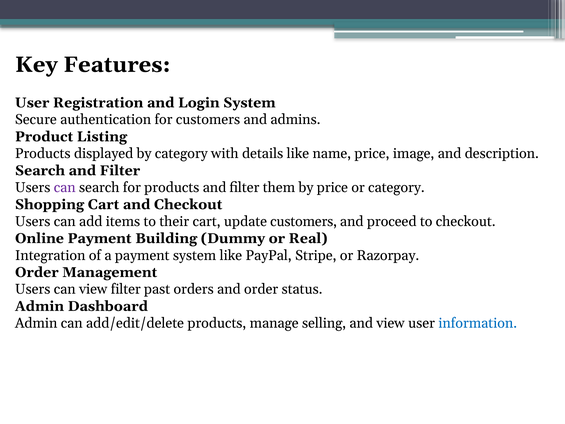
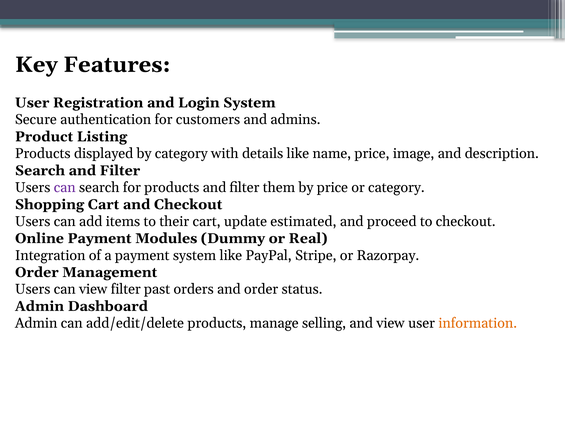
update customers: customers -> estimated (303, 221)
Building: Building -> Modules (166, 238)
information colour: blue -> orange (478, 323)
